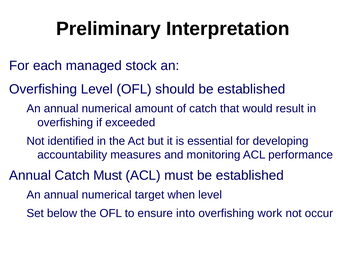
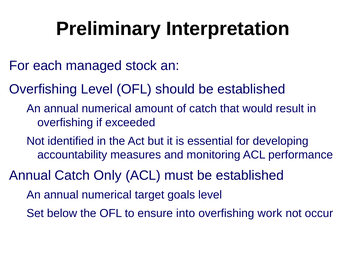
Catch Must: Must -> Only (108, 175)
when: when -> goals (181, 195)
